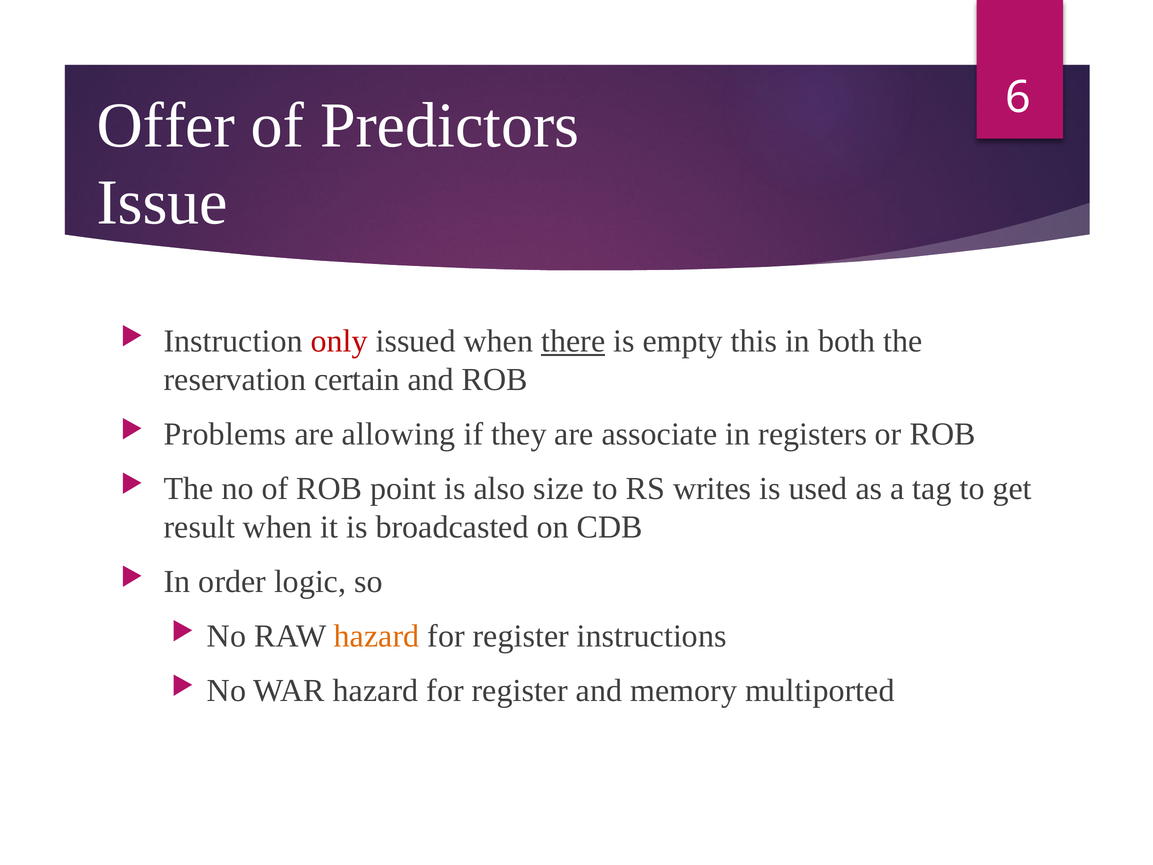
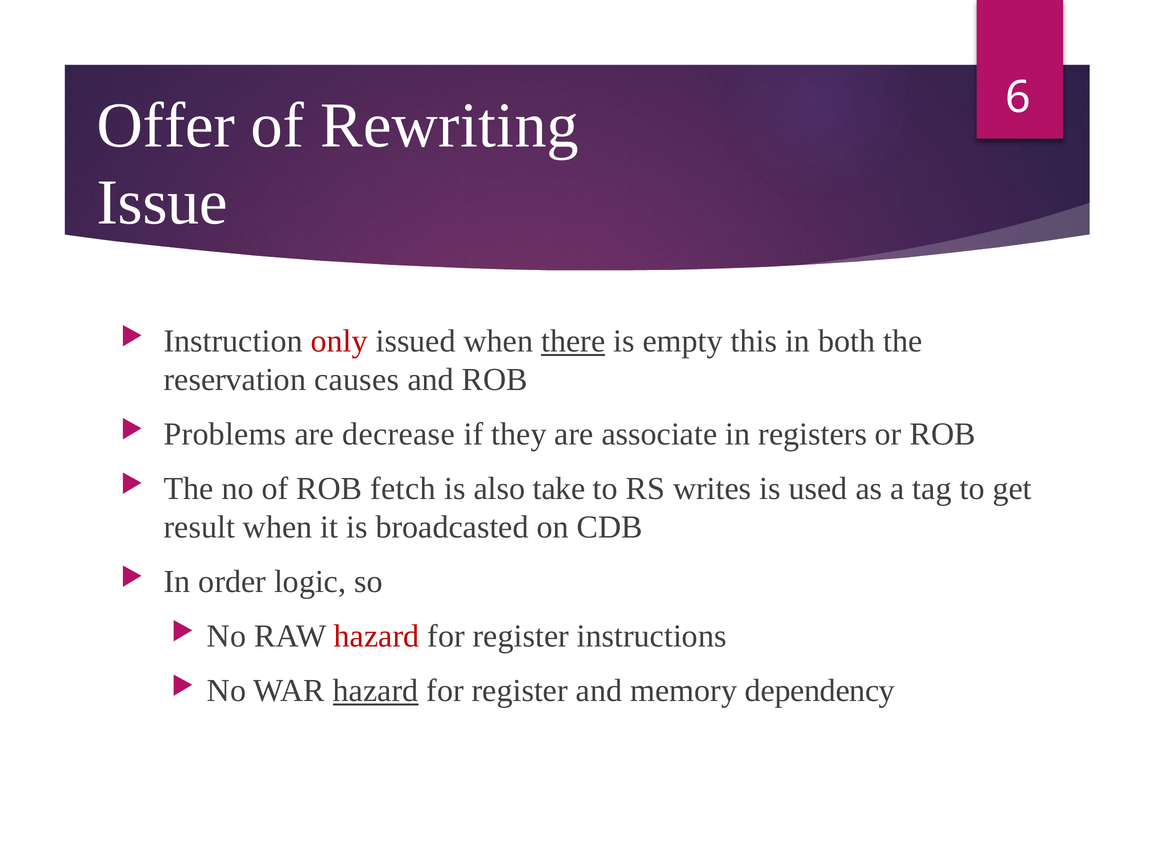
Predictors: Predictors -> Rewriting (450, 126)
certain: certain -> causes (357, 380)
allowing: allowing -> decrease (399, 434)
point: point -> fetch (403, 489)
size: size -> take (559, 489)
hazard colour: orange -> red (377, 636)
hazard underline: none -> present (376, 691)
multiported: multiported -> dependency (820, 691)
